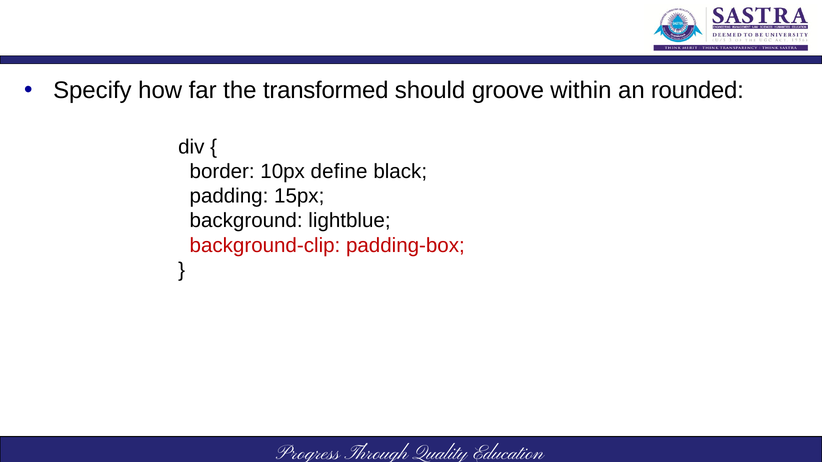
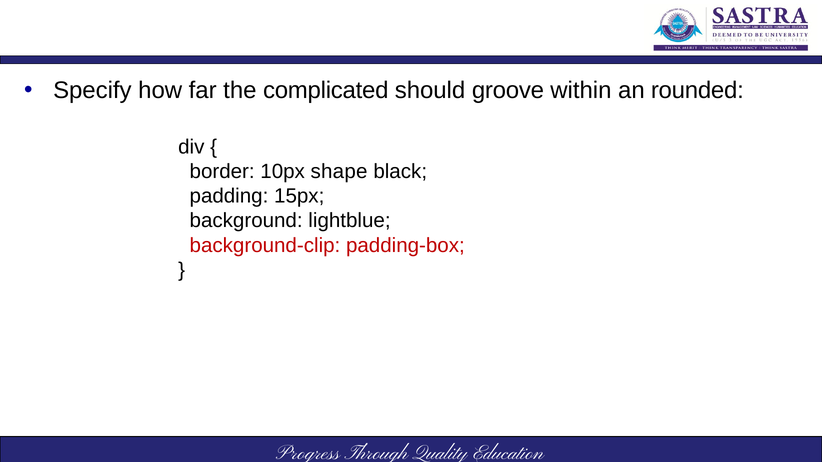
transformed: transformed -> complicated (326, 91)
define: define -> shape (339, 172)
